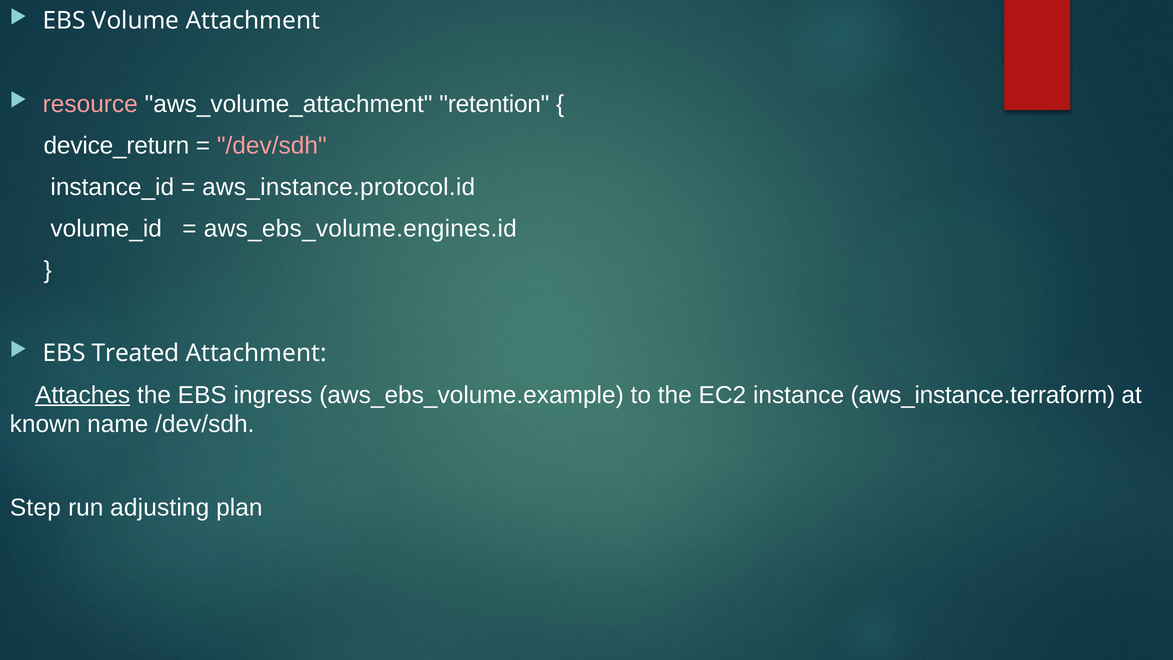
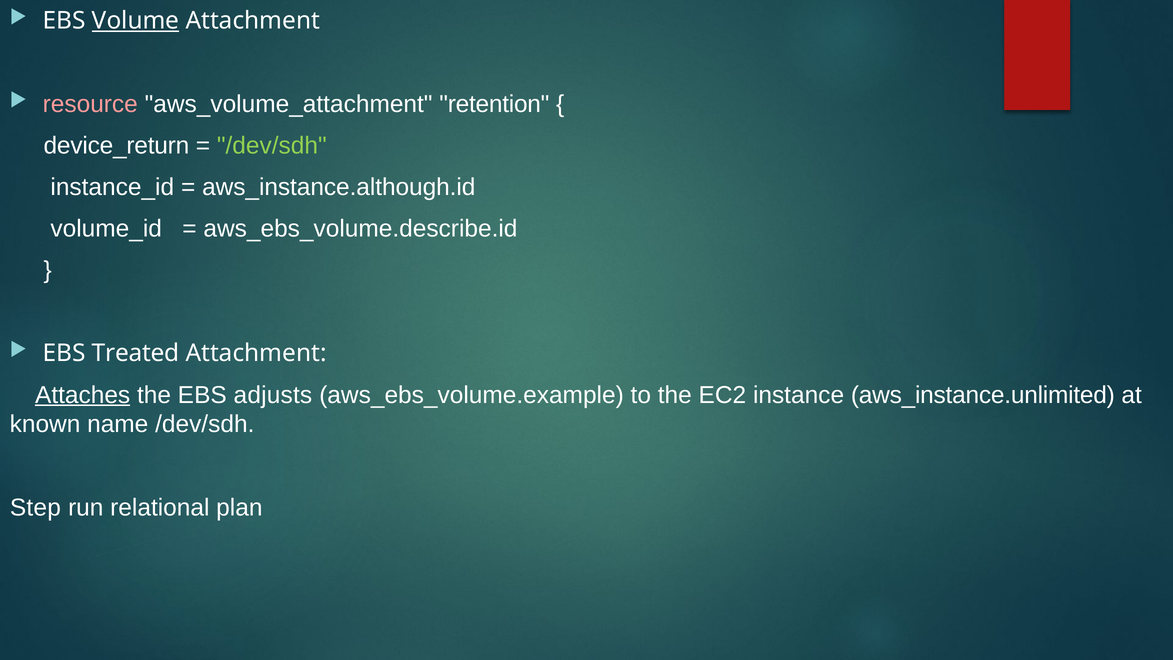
Volume underline: none -> present (136, 21)
/dev/sdh colour: pink -> light green (272, 145)
aws_instance.protocol.id: aws_instance.protocol.id -> aws_instance.although.id (339, 187)
aws_ebs_volume.engines.id: aws_ebs_volume.engines.id -> aws_ebs_volume.describe.id (360, 229)
ingress: ingress -> adjusts (273, 395)
aws_instance.terraform: aws_instance.terraform -> aws_instance.unlimited (983, 395)
adjusting: adjusting -> relational (160, 507)
